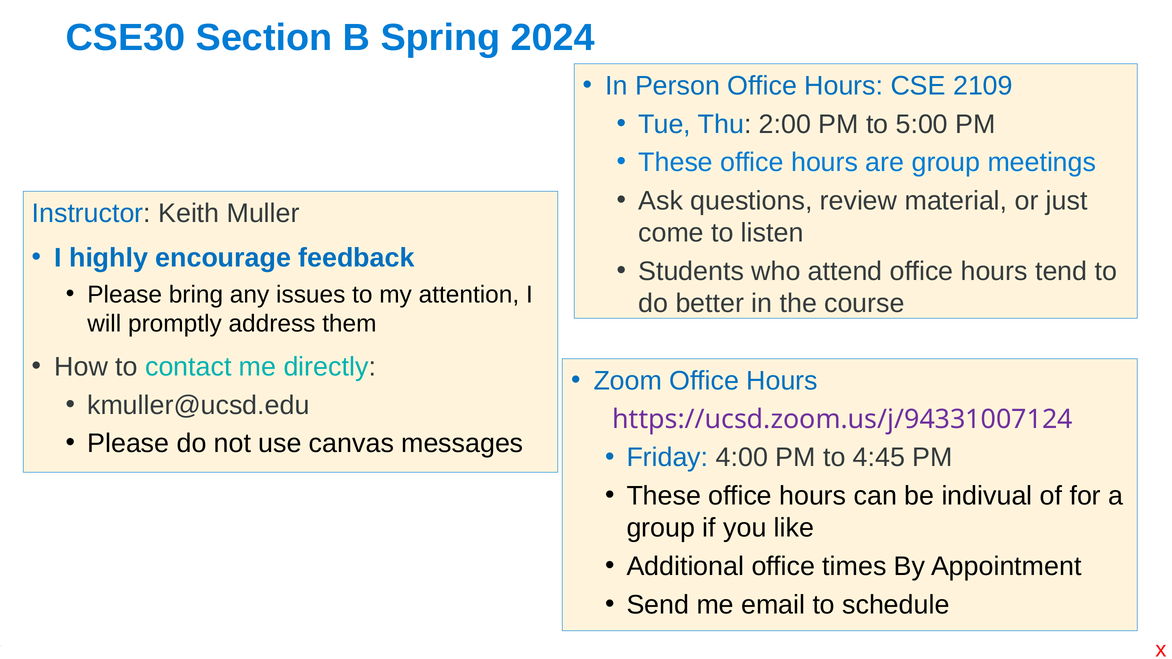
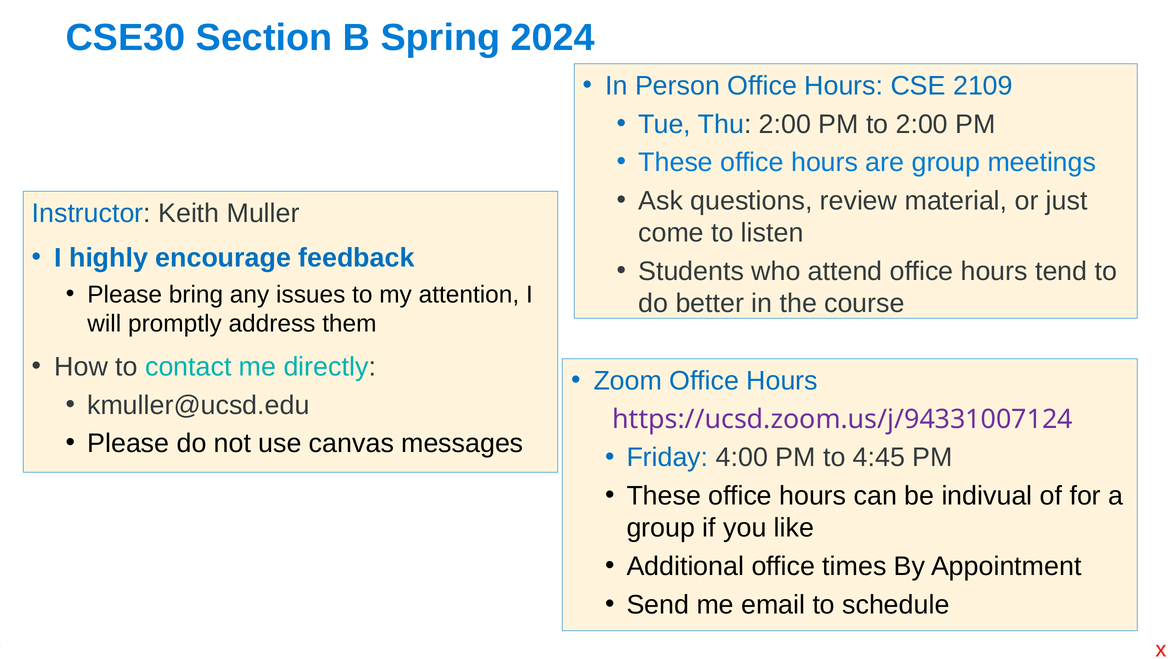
to 5:00: 5:00 -> 2:00 (922, 124)
